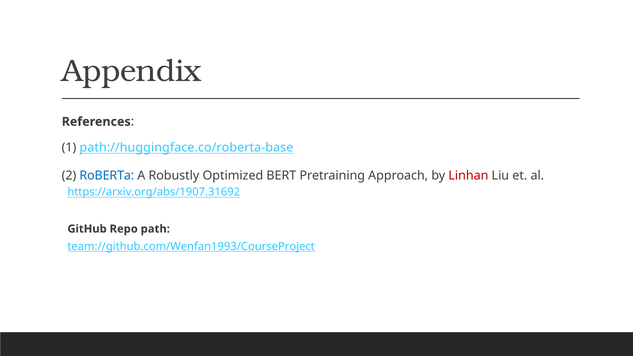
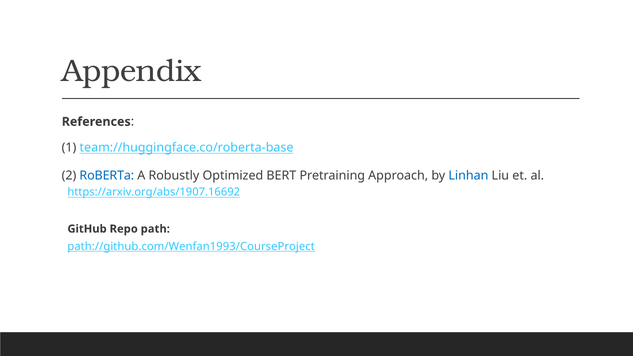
path://huggingface.co/roberta-base: path://huggingface.co/roberta-base -> team://huggingface.co/roberta-base (187, 148)
Linhan colour: red -> blue (468, 175)
https://arxiv.org/abs/1907.31692: https://arxiv.org/abs/1907.31692 -> https://arxiv.org/abs/1907.16692 (154, 192)
team://github.com/Wenfan1993/CourseProject: team://github.com/Wenfan1993/CourseProject -> path://github.com/Wenfan1993/CourseProject (191, 246)
